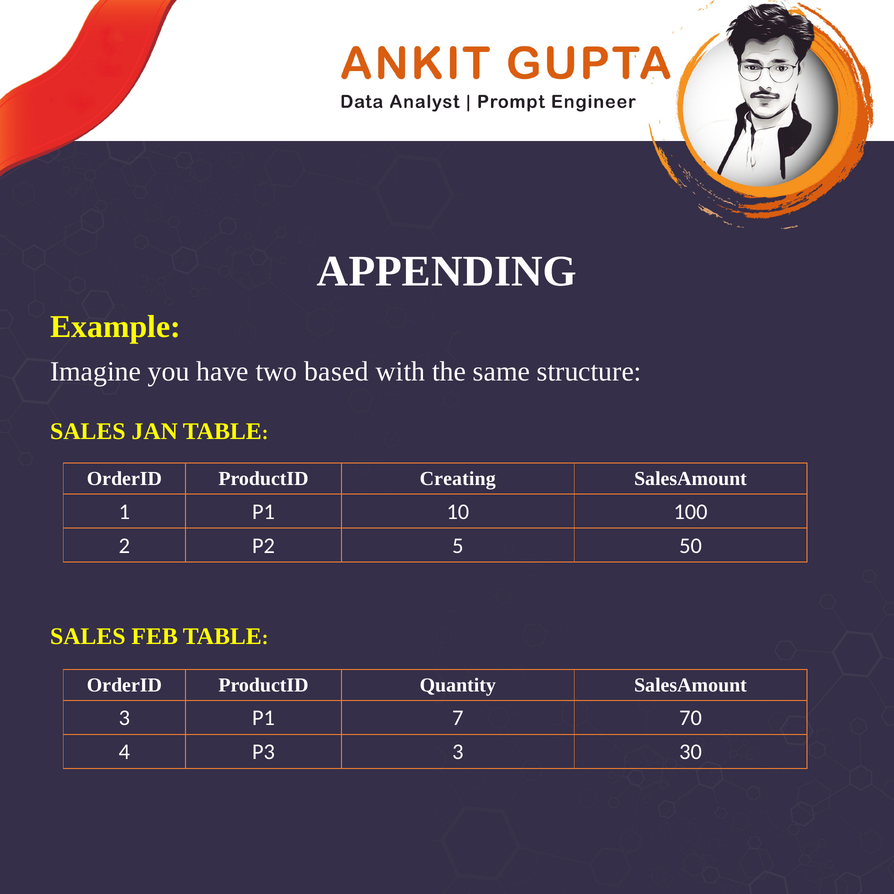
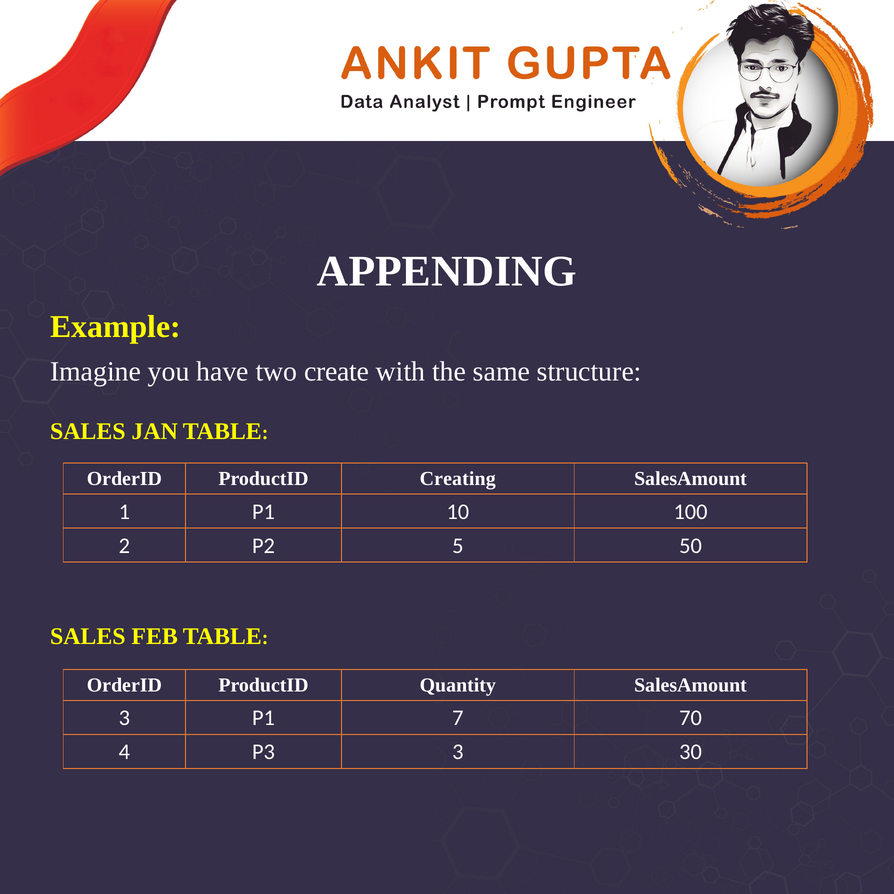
based: based -> create (337, 372)
